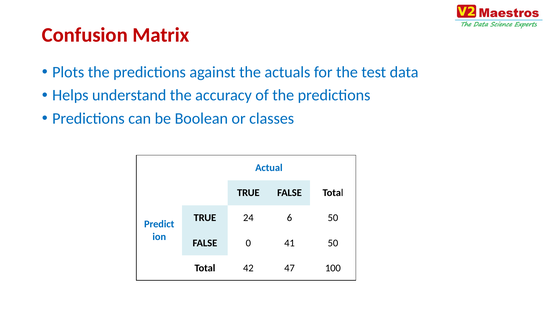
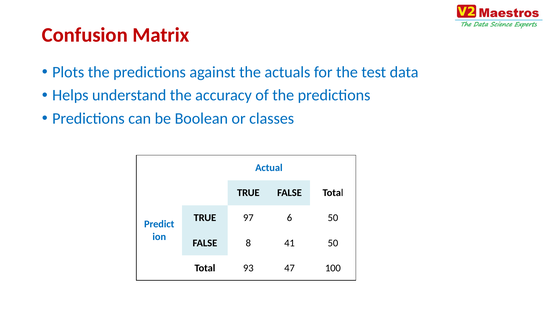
24: 24 -> 97 (248, 217)
0: 0 -> 8 (248, 242)
42: 42 -> 93 (248, 267)
